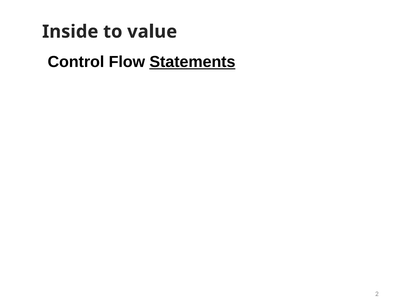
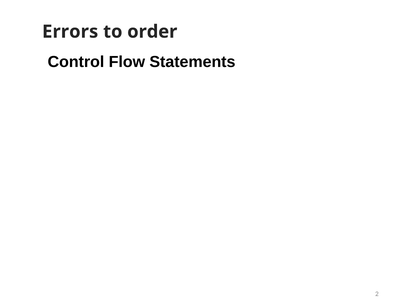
Inside: Inside -> Errors (70, 32)
value: value -> order (152, 32)
Statements underline: present -> none (192, 62)
